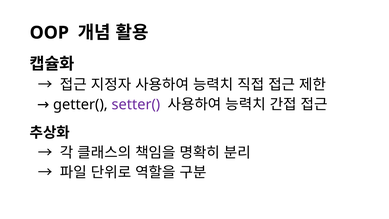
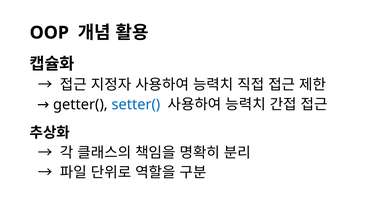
setter( colour: purple -> blue (136, 105)
